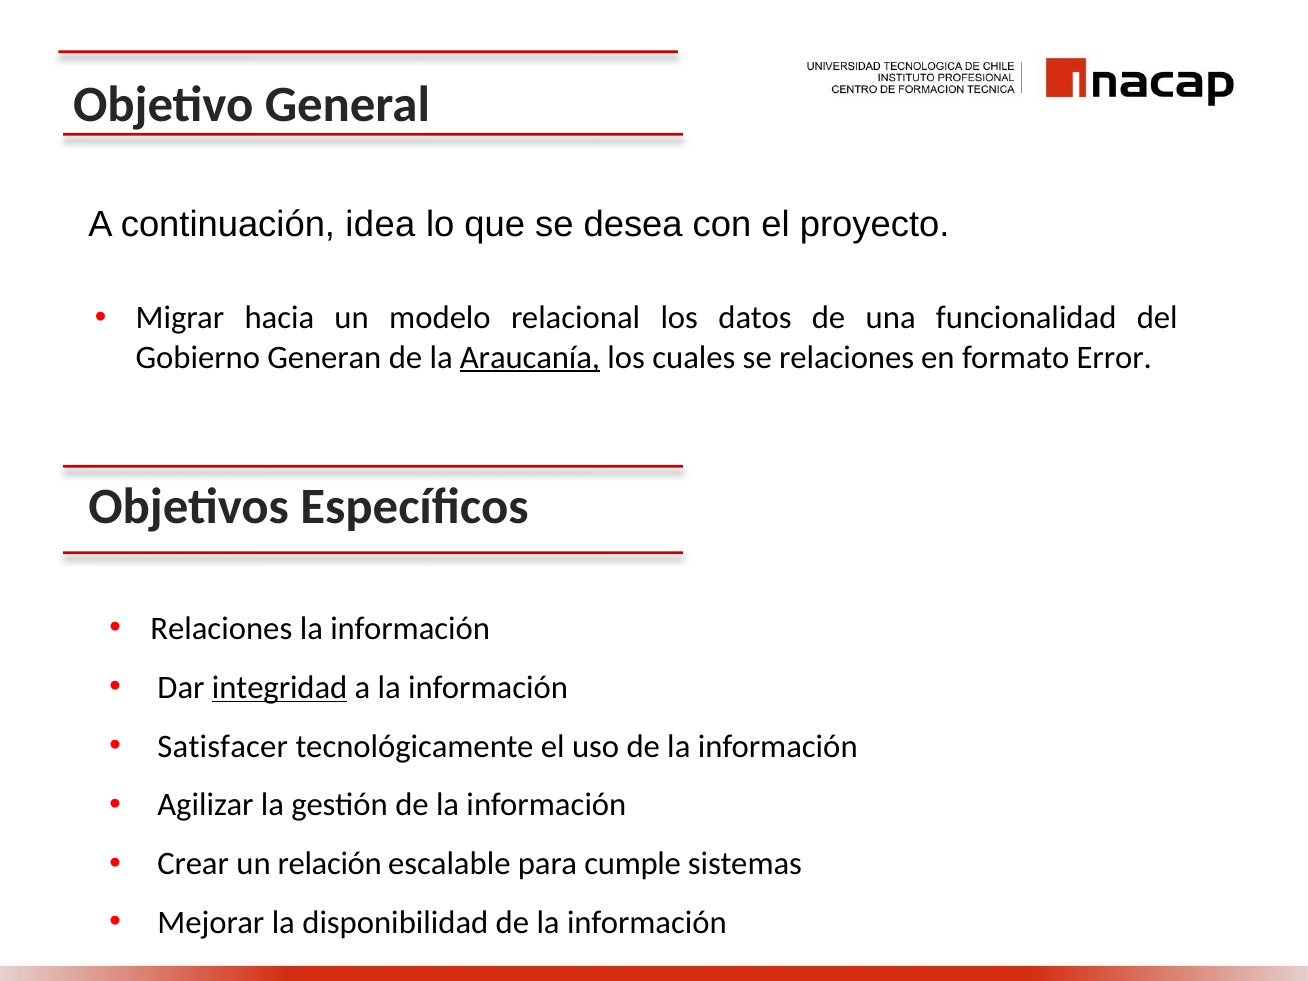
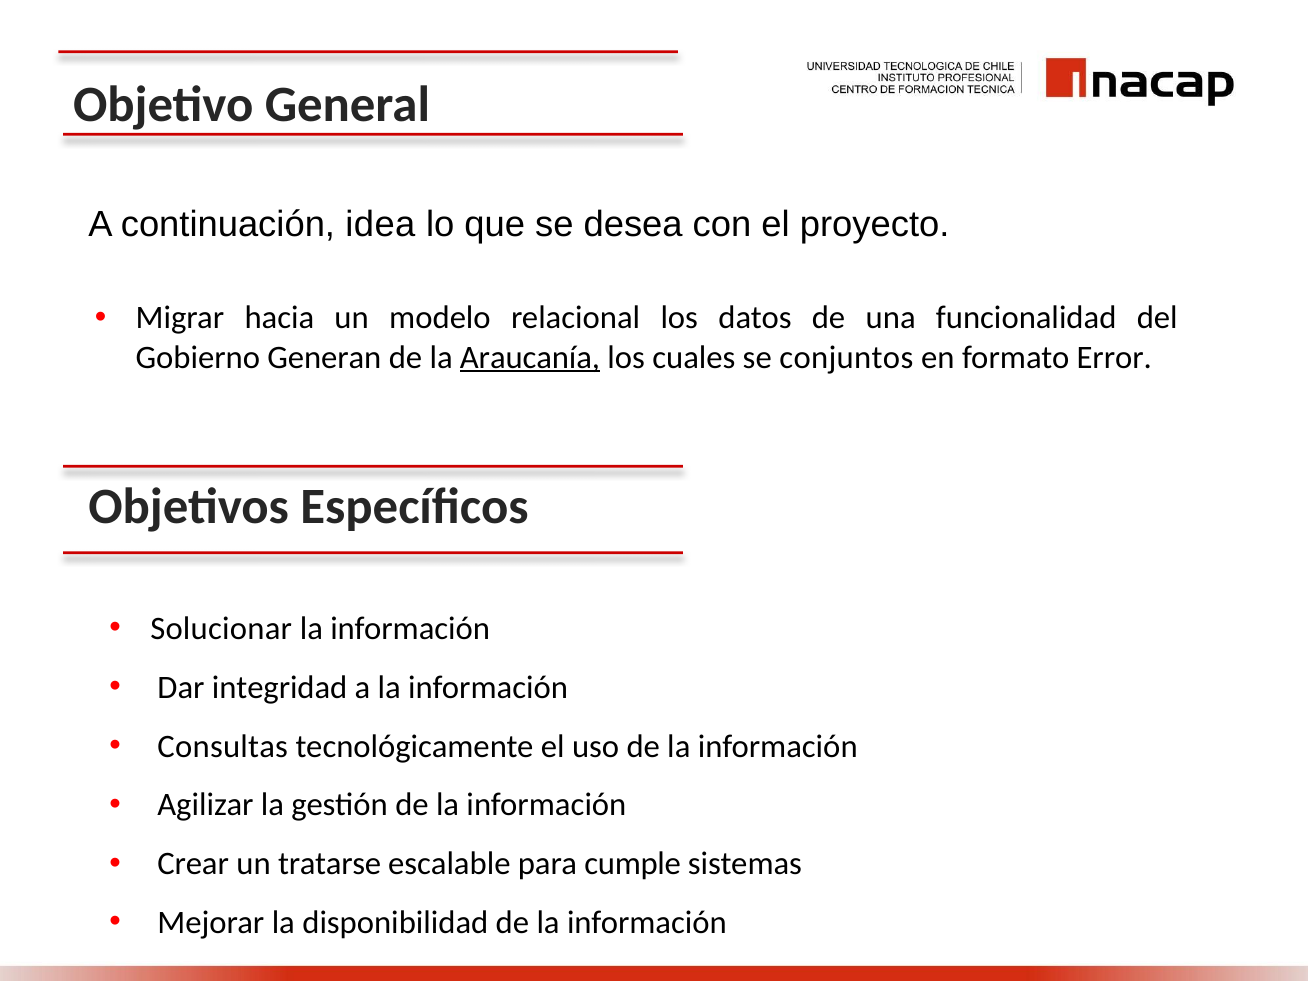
se relaciones: relaciones -> conjuntos (846, 357)
Relaciones: Relaciones -> Solucionar (221, 629)
integridad underline: present -> none (280, 687)
Satisfacer: Satisfacer -> Consultas (223, 746)
relación: relación -> tratarse (330, 864)
